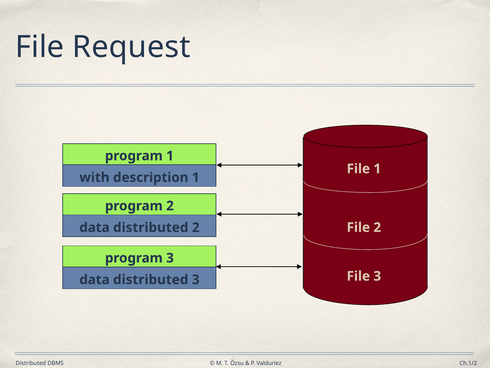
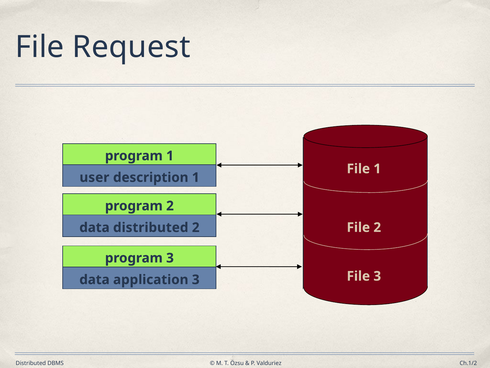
with: with -> user (94, 177)
distributed: distributed -> application (151, 279)
